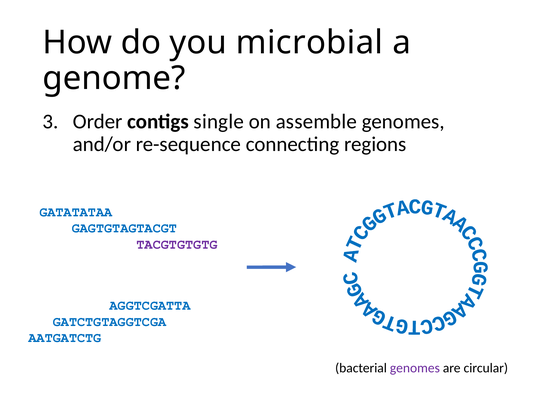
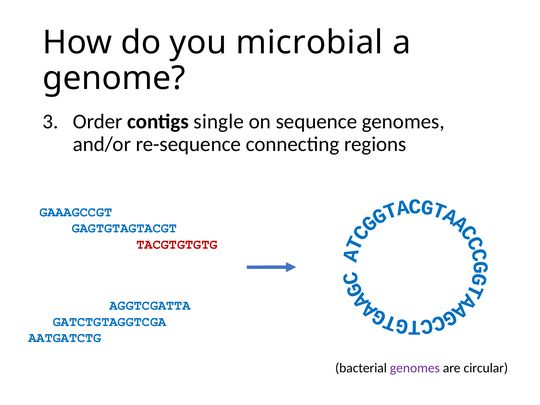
assemble: assemble -> sequence (316, 122)
GATATATAA: GATATATAA -> GAAAGCCGT (76, 212)
TACGTGTGTG colour: purple -> red (177, 244)
